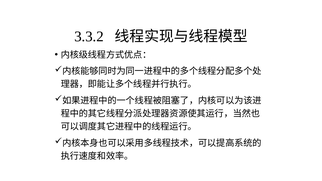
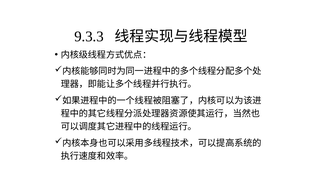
3.3.2: 3.3.2 -> 9.3.3 (89, 37)
